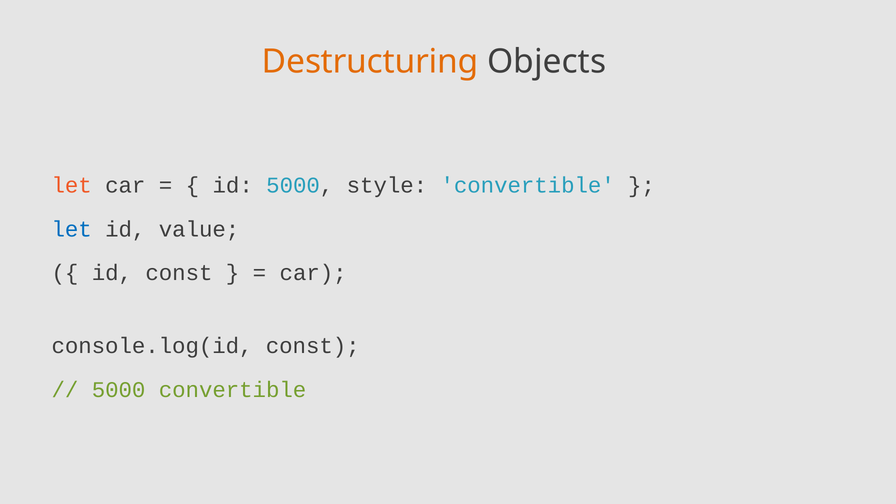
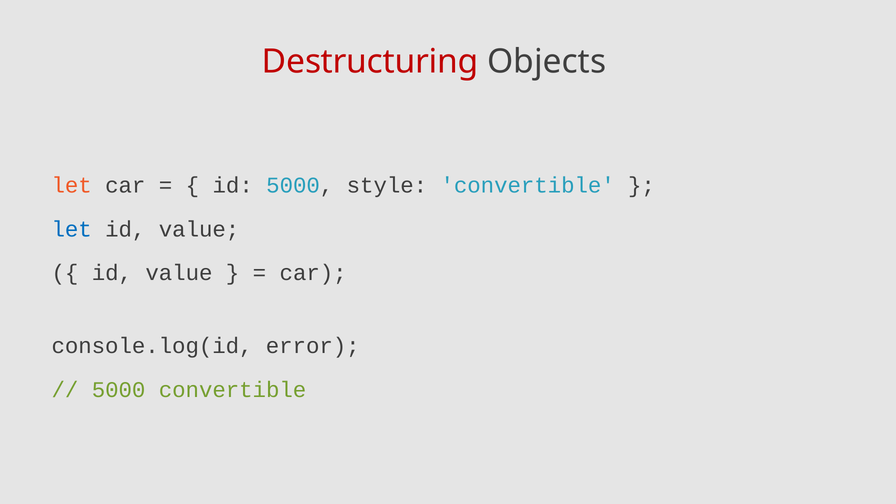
Destructuring colour: orange -> red (370, 61)
const: const -> value (179, 273)
console.log(id const: const -> error (313, 346)
